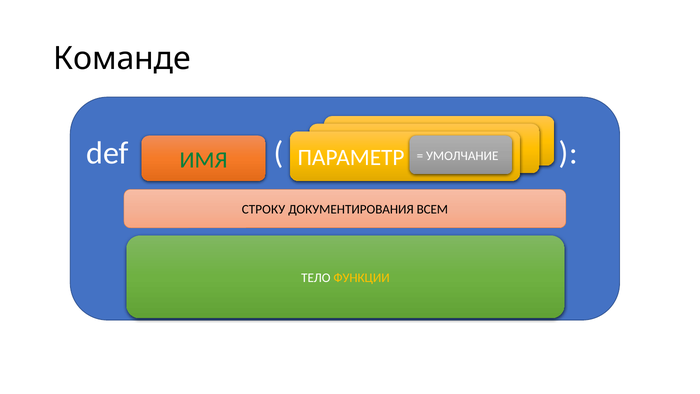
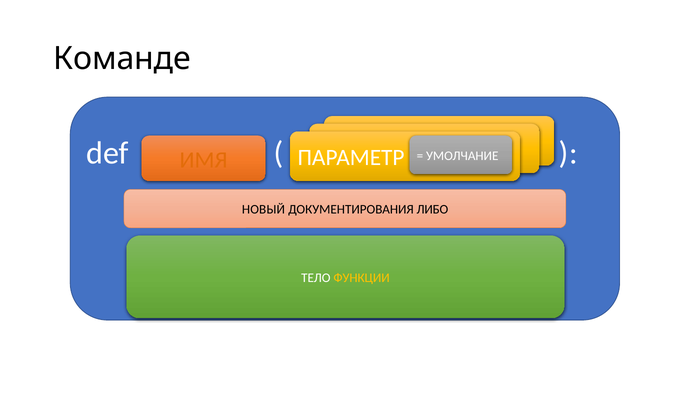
ИМЯ colour: green -> orange (204, 160)
СТРОКУ: СТРОКУ -> НОВЫЙ (263, 209)
ВСЕМ: ВСЕМ -> ЛИБО (432, 209)
